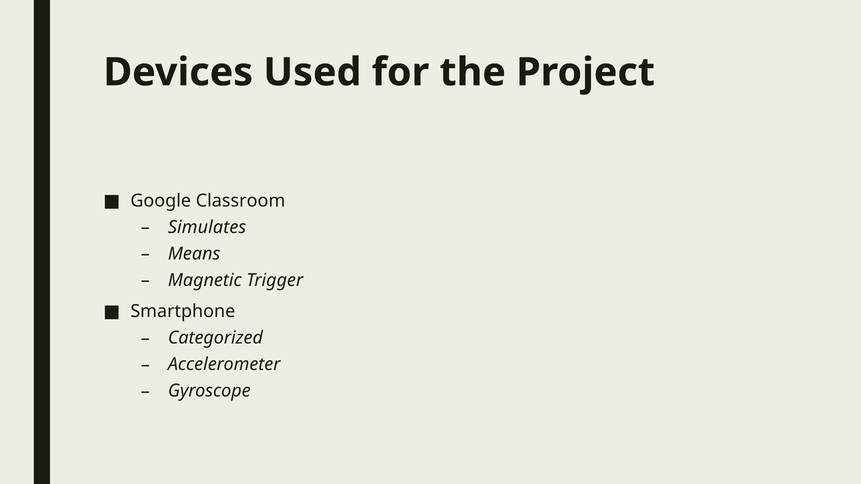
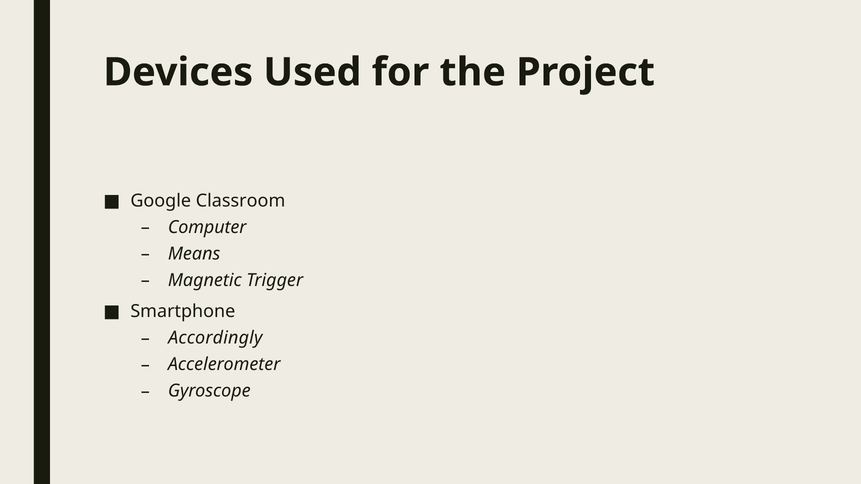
Simulates: Simulates -> Computer (207, 227)
Categorized: Categorized -> Accordingly (215, 338)
